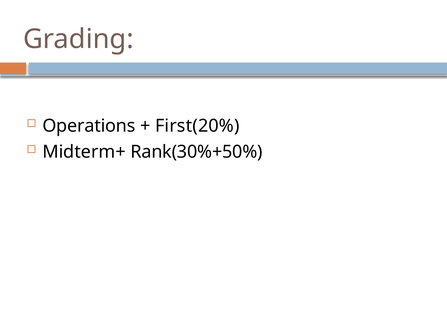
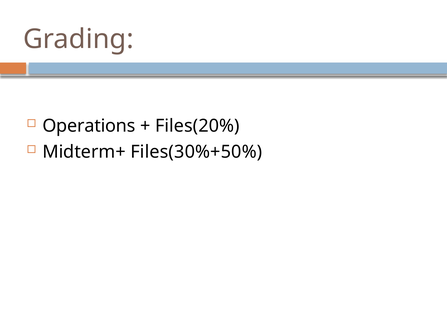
First(20%: First(20% -> Files(20% (197, 126)
Rank(30%+50%: Rank(30%+50% -> Files(30%+50% (196, 152)
